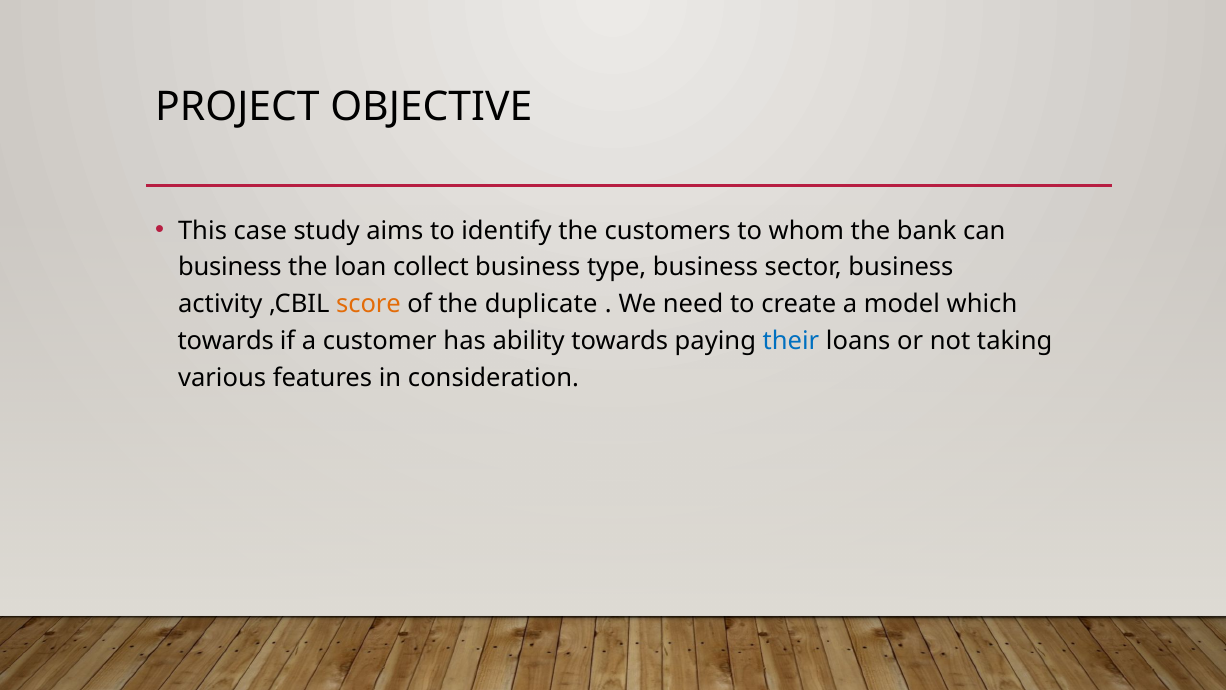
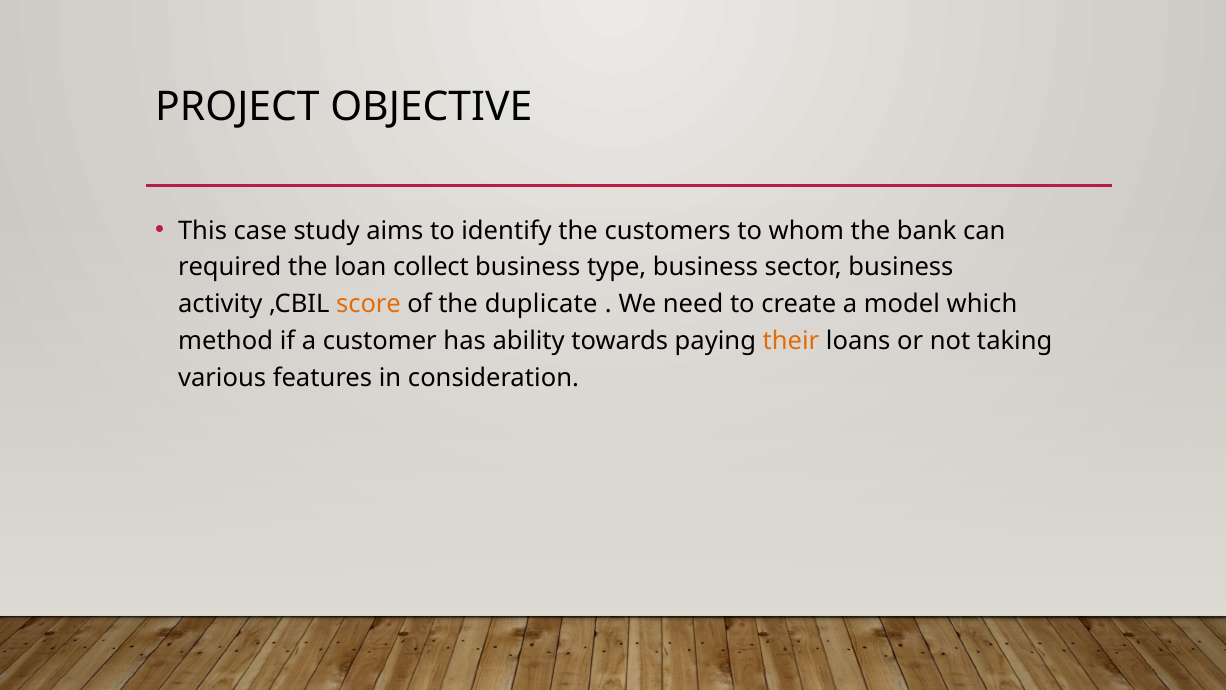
business: business -> required (230, 267)
towards: towards -> method (226, 341)
their colour: blue -> orange (791, 341)
